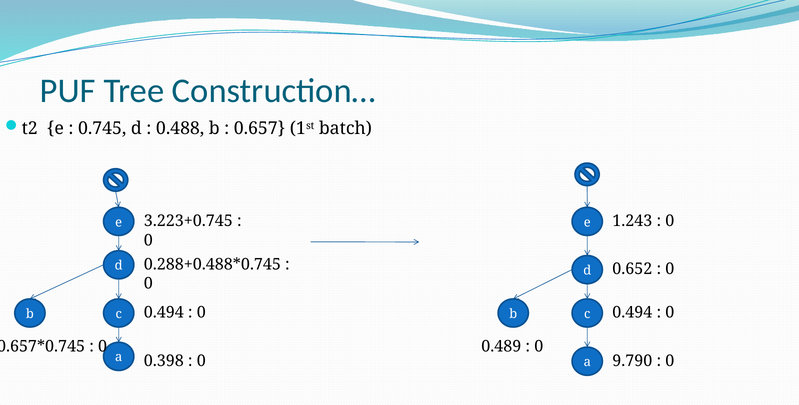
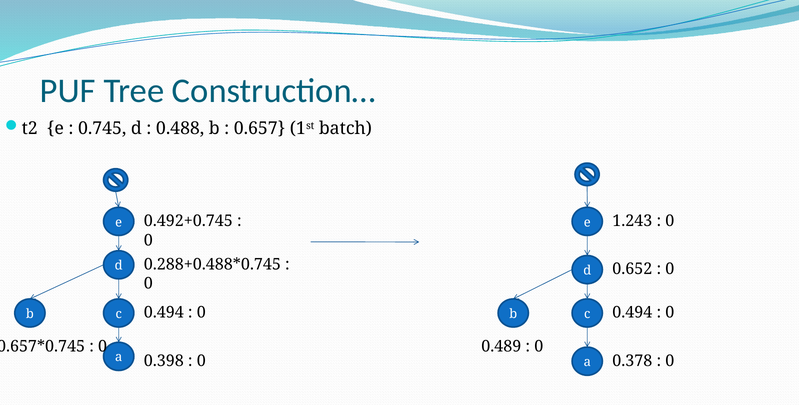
3.223+0.745: 3.223+0.745 -> 0.492+0.745 (188, 221)
9.790: 9.790 -> 0.378 (632, 361)
